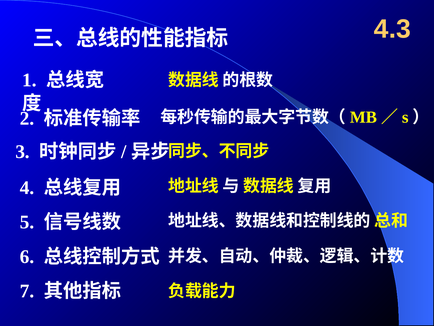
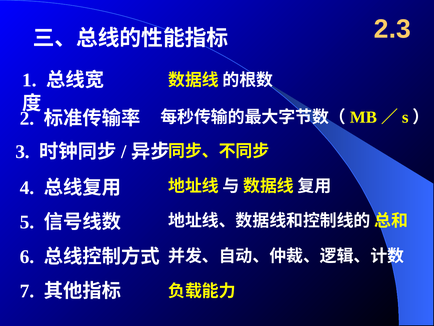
4.3: 4.3 -> 2.3 (392, 29)
